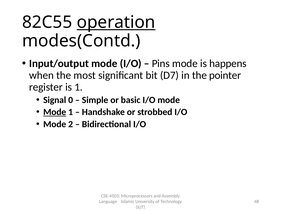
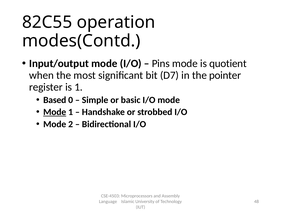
operation underline: present -> none (116, 22)
happens: happens -> quotient (228, 63)
Signal: Signal -> Based (55, 100)
